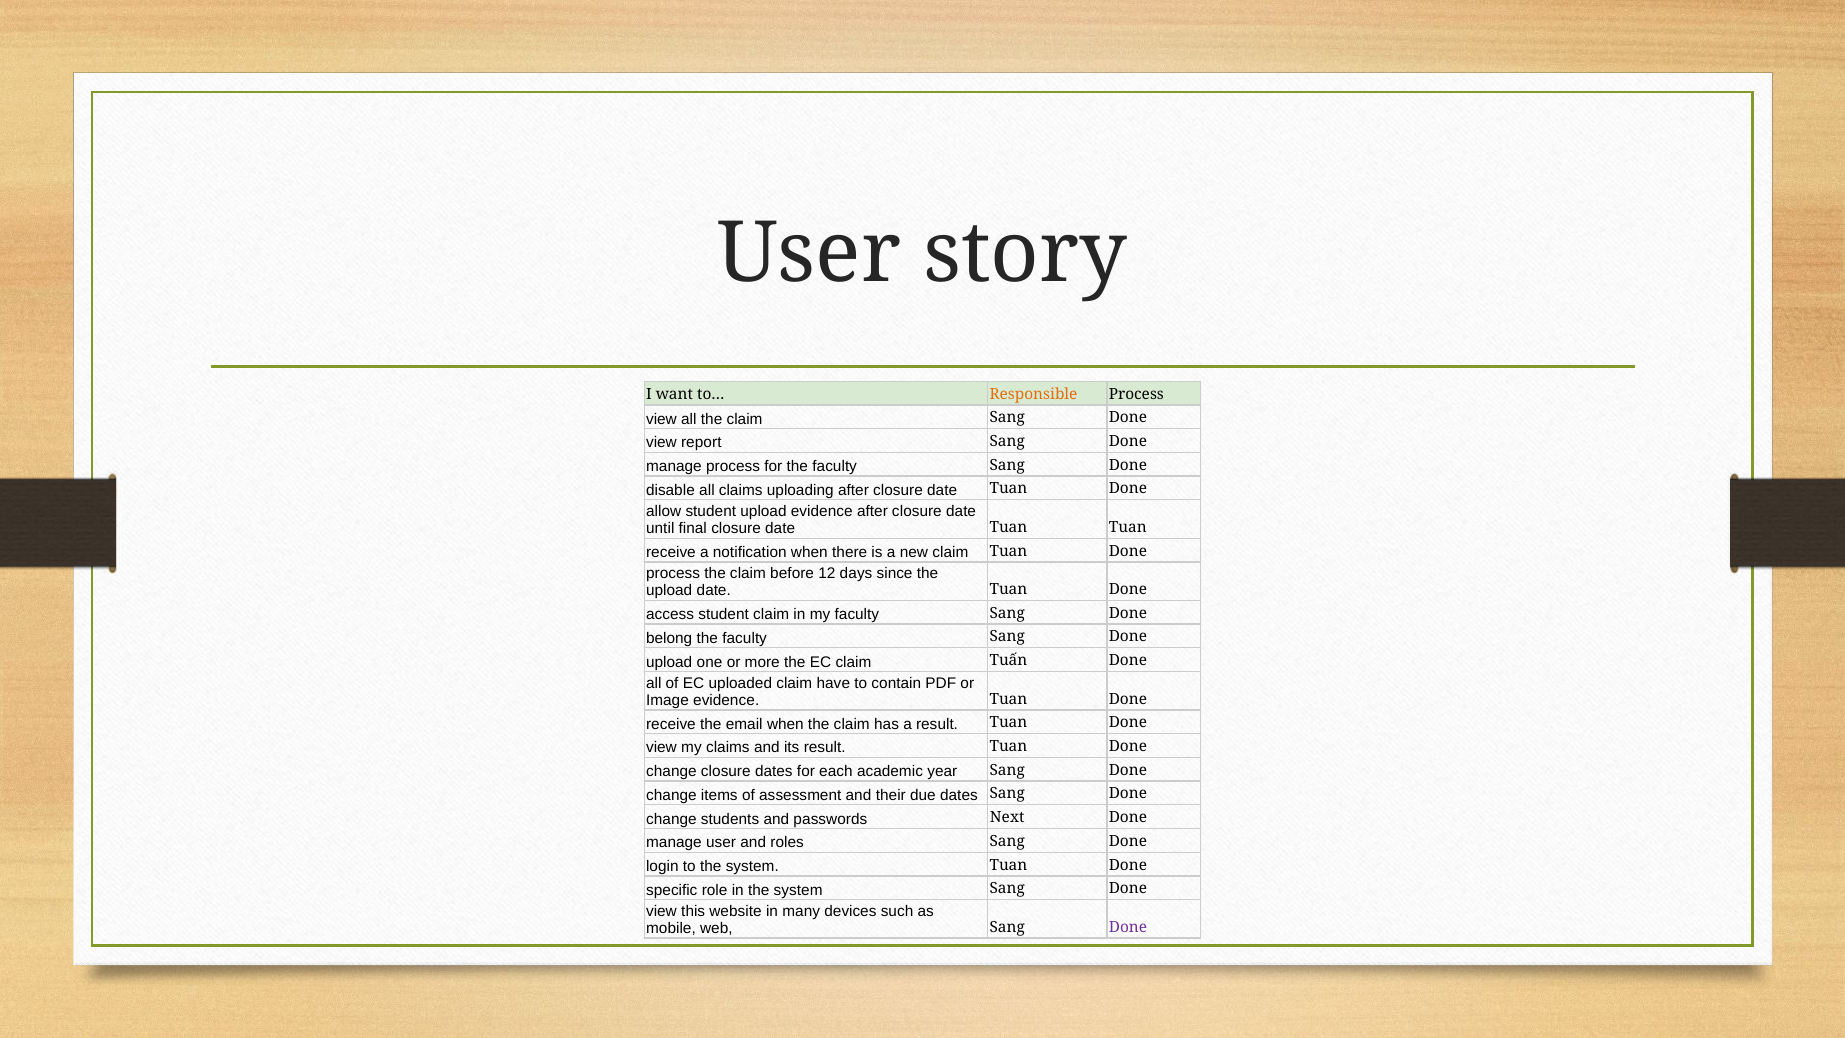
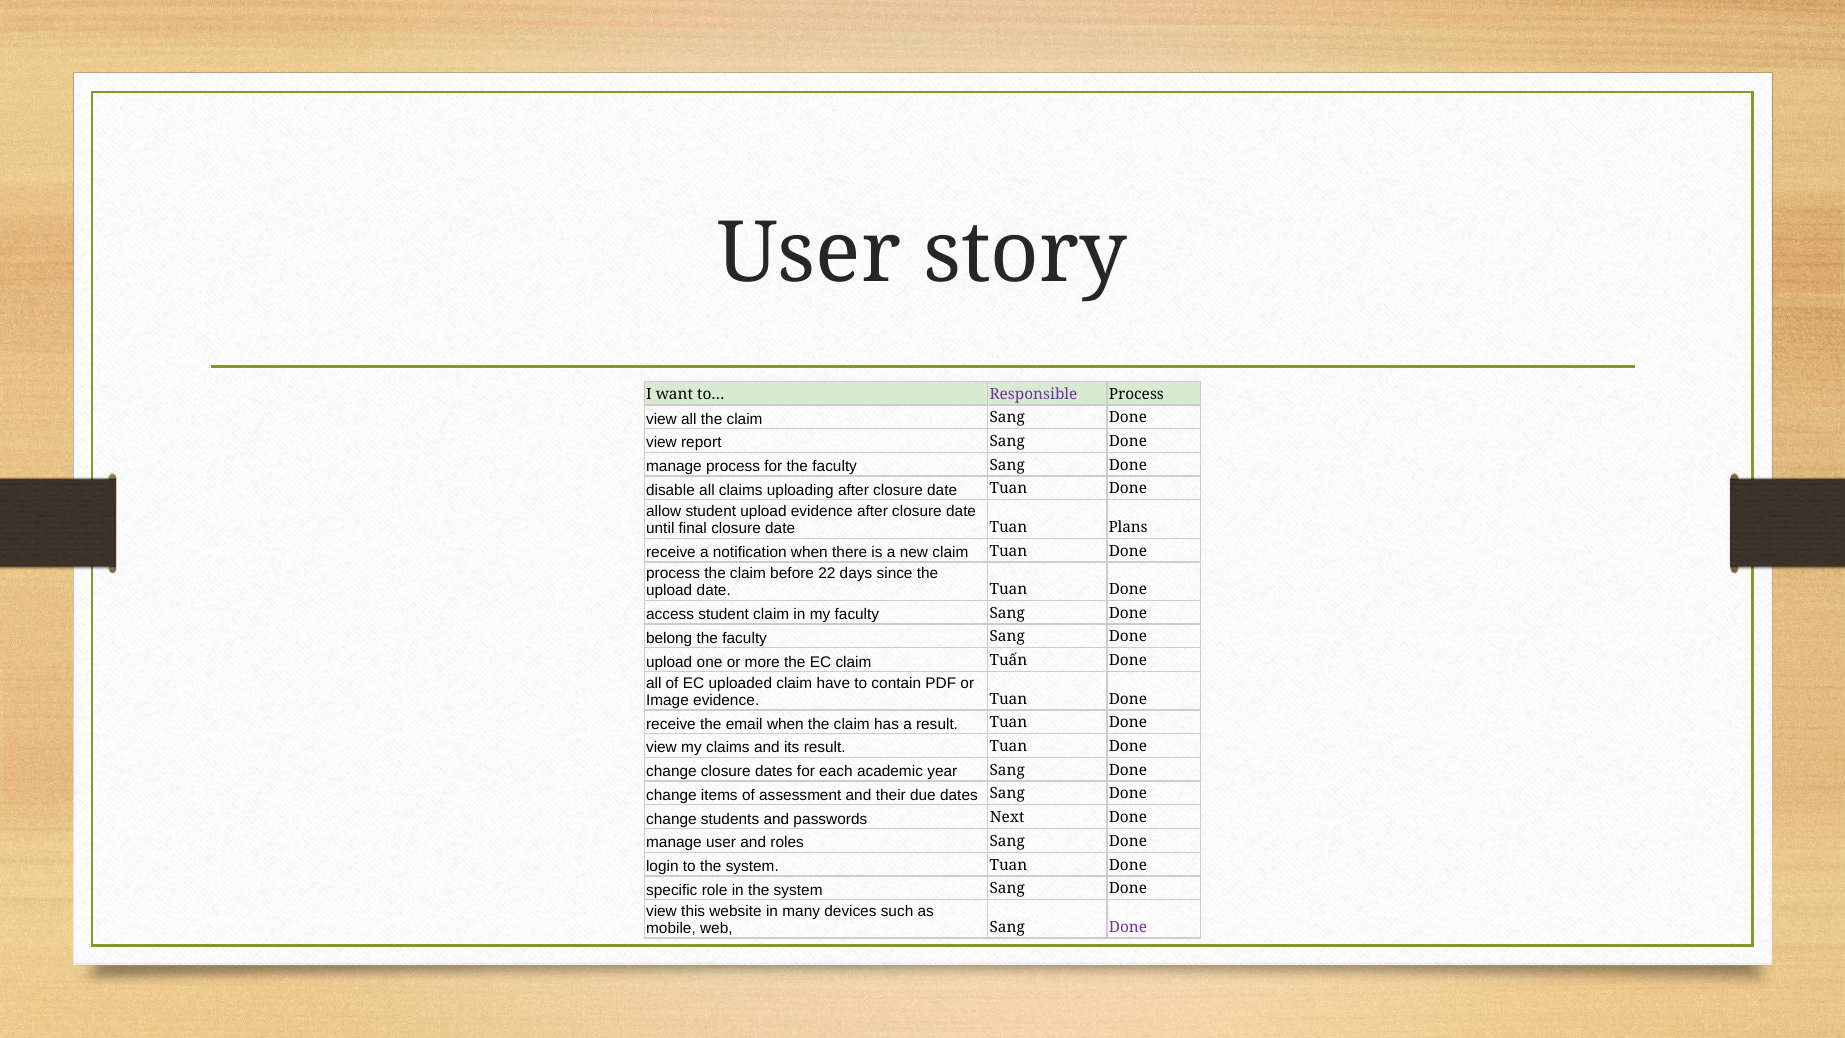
Responsible colour: orange -> purple (1034, 394)
Tuan Tuan: Tuan -> Plans (1128, 527)
12: 12 -> 22 (827, 573)
